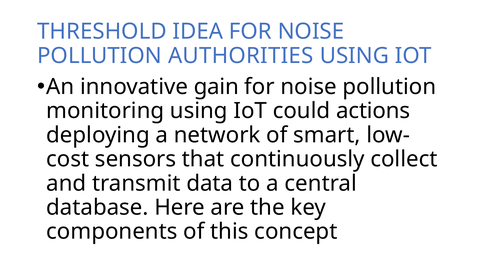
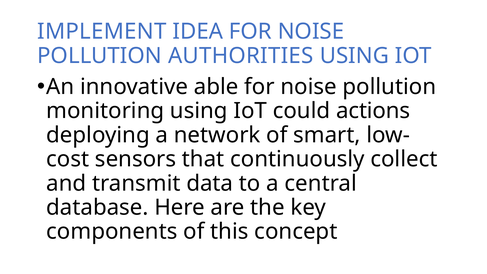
THRESHOLD: THRESHOLD -> IMPLEMENT (102, 32)
gain: gain -> able (216, 87)
